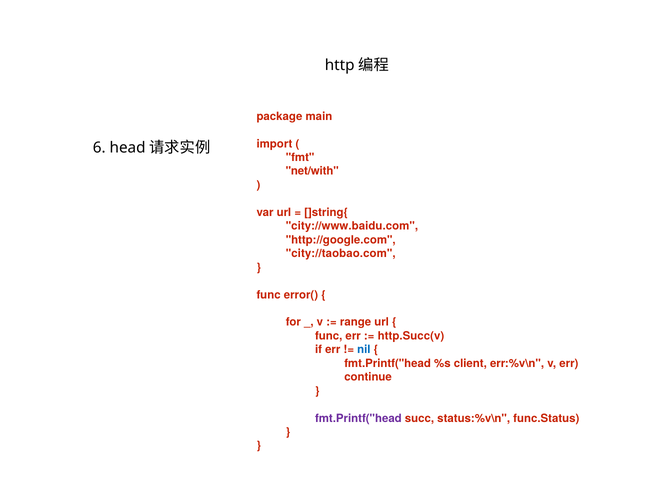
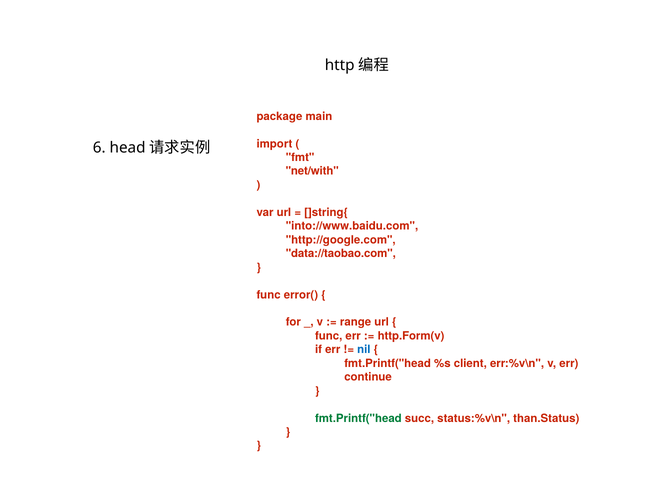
city://www.baidu.com: city://www.baidu.com -> into://www.baidu.com (352, 226)
city://taobao.com: city://taobao.com -> data://taobao.com (341, 254)
http.Succ(v: http.Succ(v -> http.Form(v (411, 336)
fmt.Printf("head colour: purple -> green (358, 418)
func.Status: func.Status -> than.Status (546, 418)
